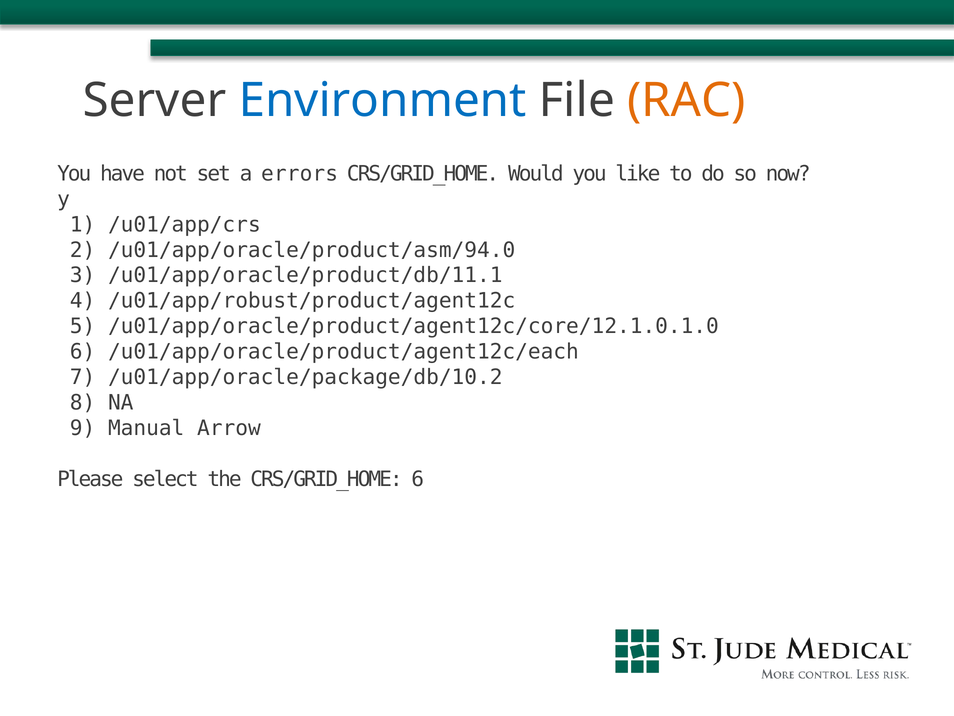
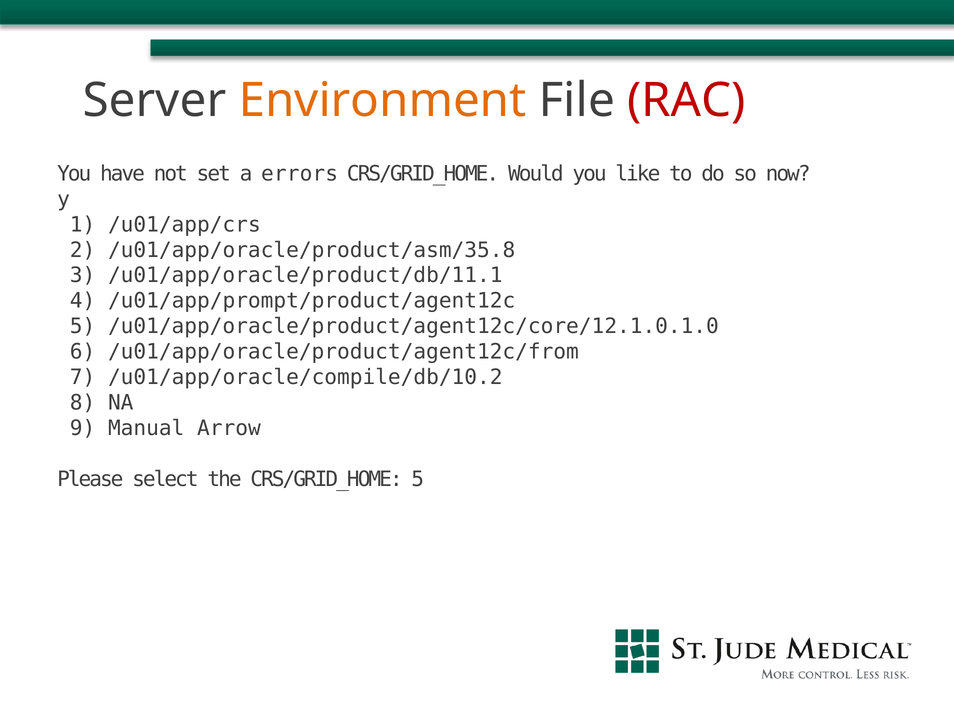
Environment colour: blue -> orange (383, 100)
RAC colour: orange -> red (686, 100)
/u01/app/oracle/product/asm/94.0: /u01/app/oracle/product/asm/94.0 -> /u01/app/oracle/product/asm/35.8 (312, 250)
/u01/app/robust/product/agent12c: /u01/app/robust/product/agent12c -> /u01/app/prompt/product/agent12c (312, 301)
/u01/app/oracle/product/agent12c/each: /u01/app/oracle/product/agent12c/each -> /u01/app/oracle/product/agent12c/from (343, 352)
/u01/app/oracle/package/db/10.2: /u01/app/oracle/package/db/10.2 -> /u01/app/oracle/compile/db/10.2 (305, 377)
CRS/GRID_HOME 6: 6 -> 5 (418, 479)
